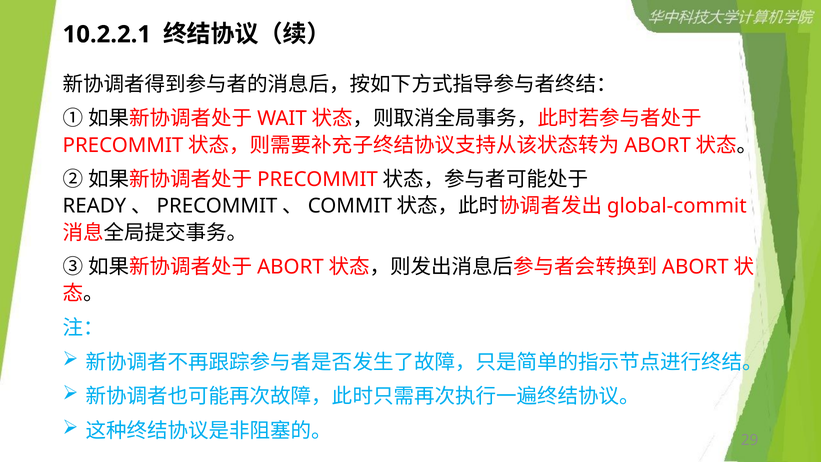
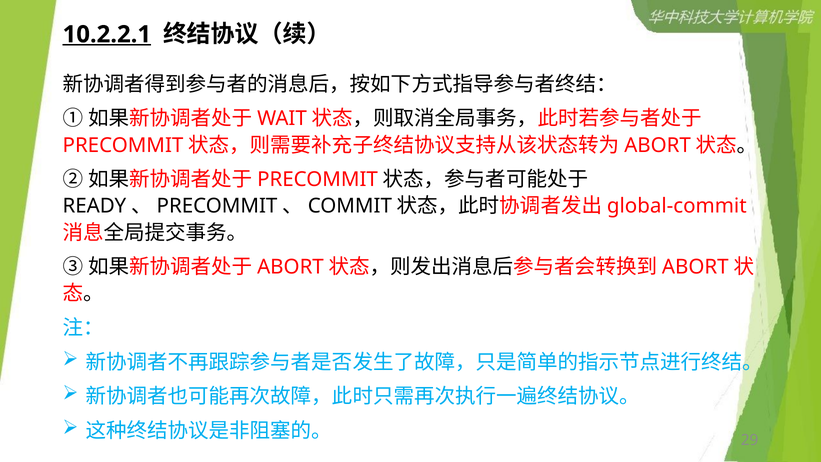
10.2.2.1 underline: none -> present (107, 34)
